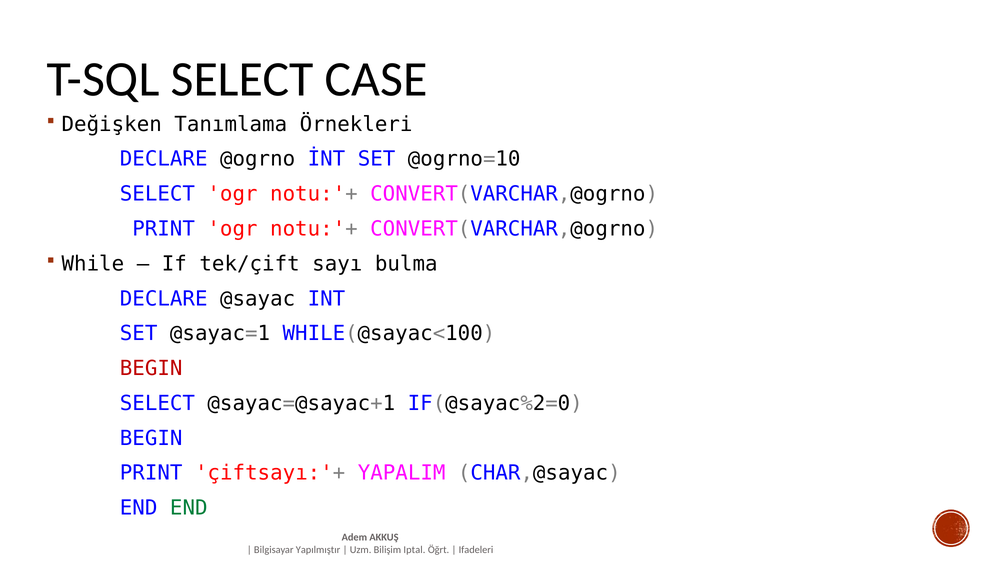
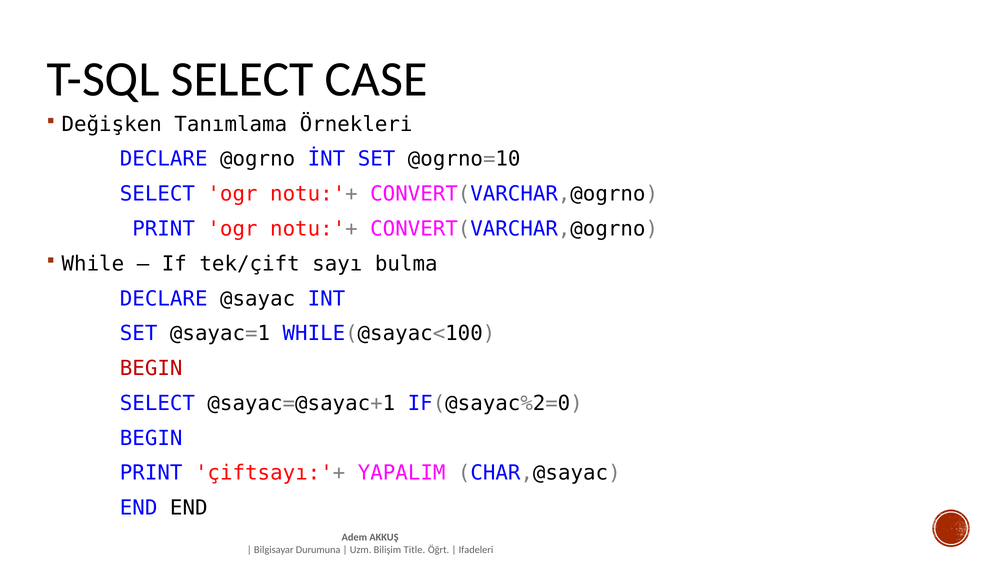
END colour: green -> black (189, 508)
Yapılmıştır: Yapılmıştır -> Durumuna (318, 550)
Iptal: Iptal -> Title (414, 550)
